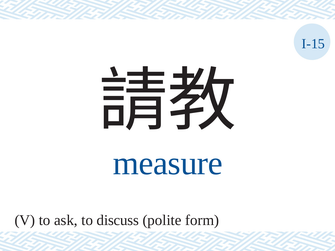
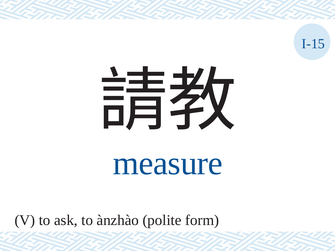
discuss: discuss -> ànzhào (118, 220)
